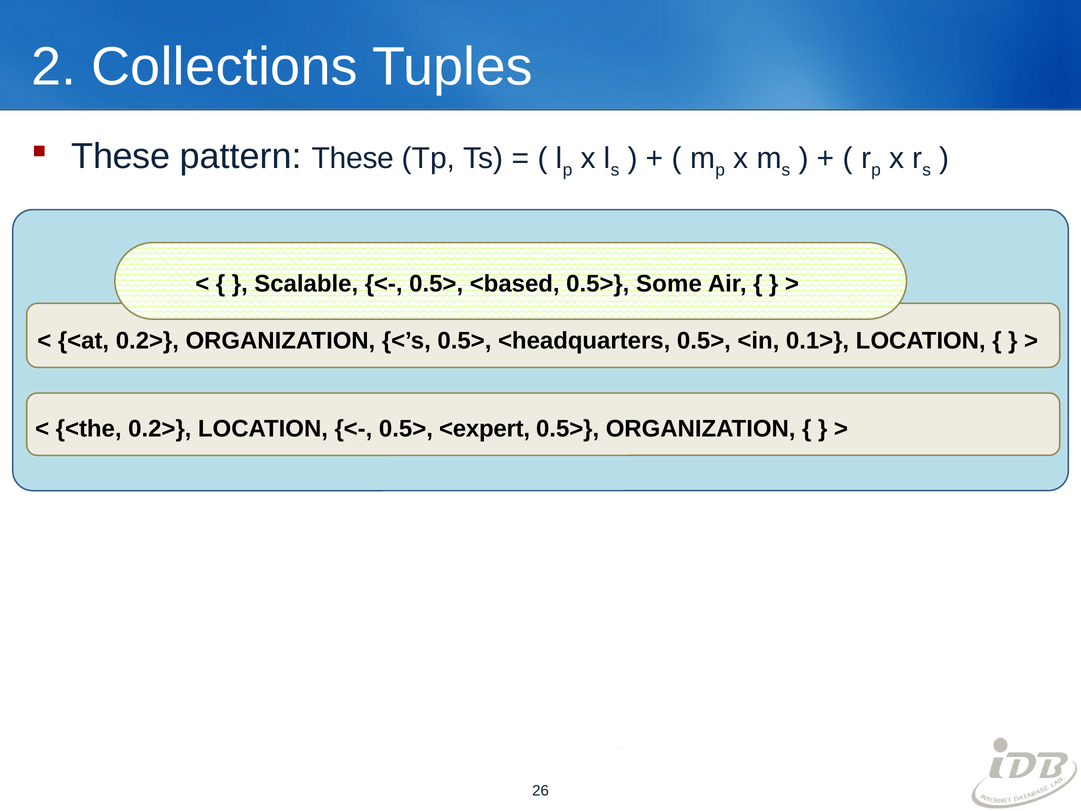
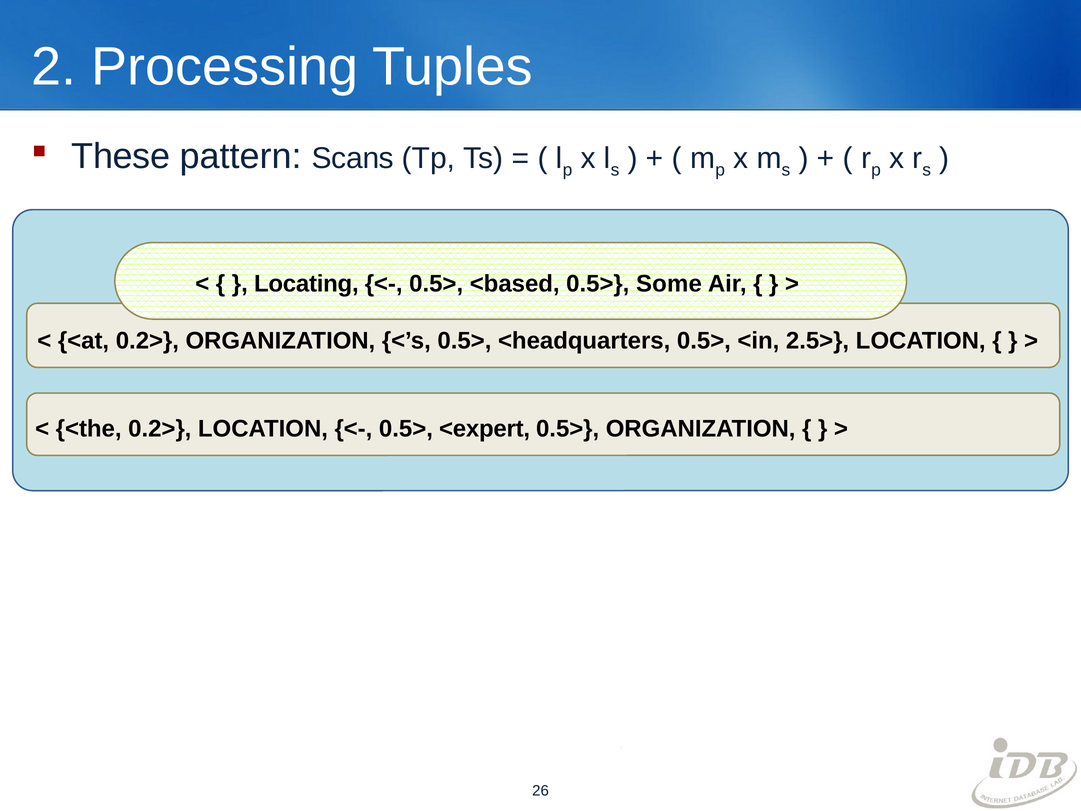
Collections: Collections -> Processing (225, 67)
pattern These: These -> Scans (353, 158)
Scalable: Scalable -> Locating (306, 284)
0.1>: 0.1> -> 2.5> (818, 341)
